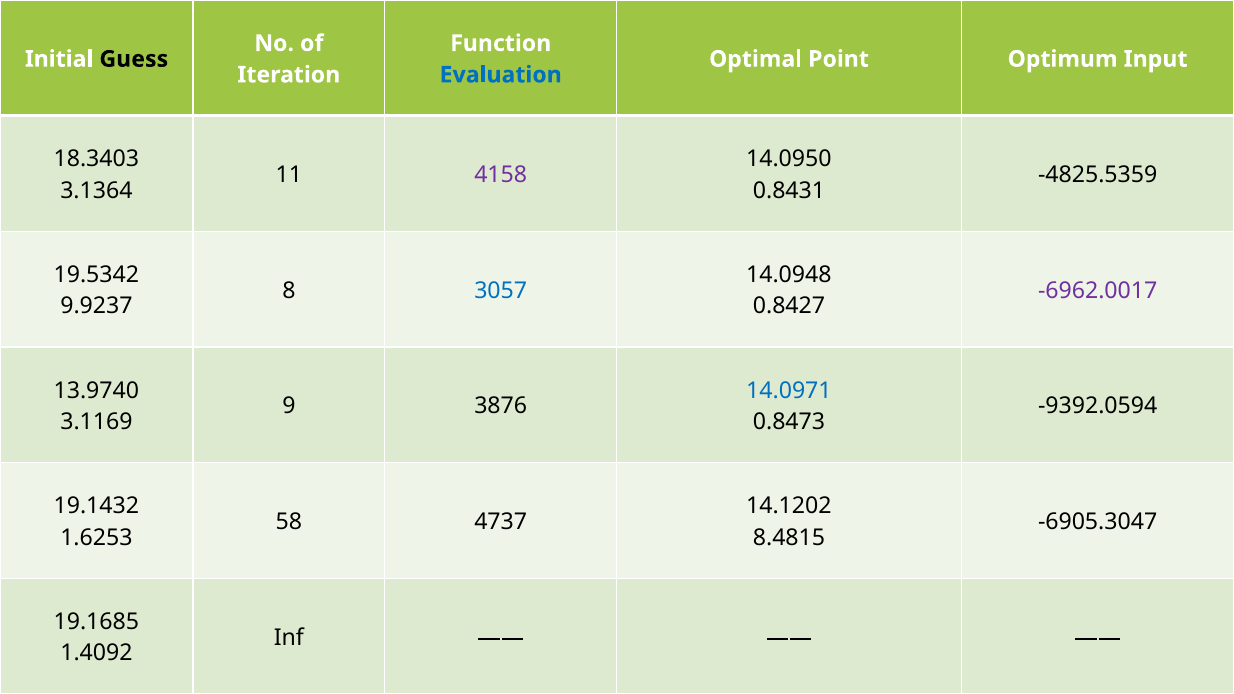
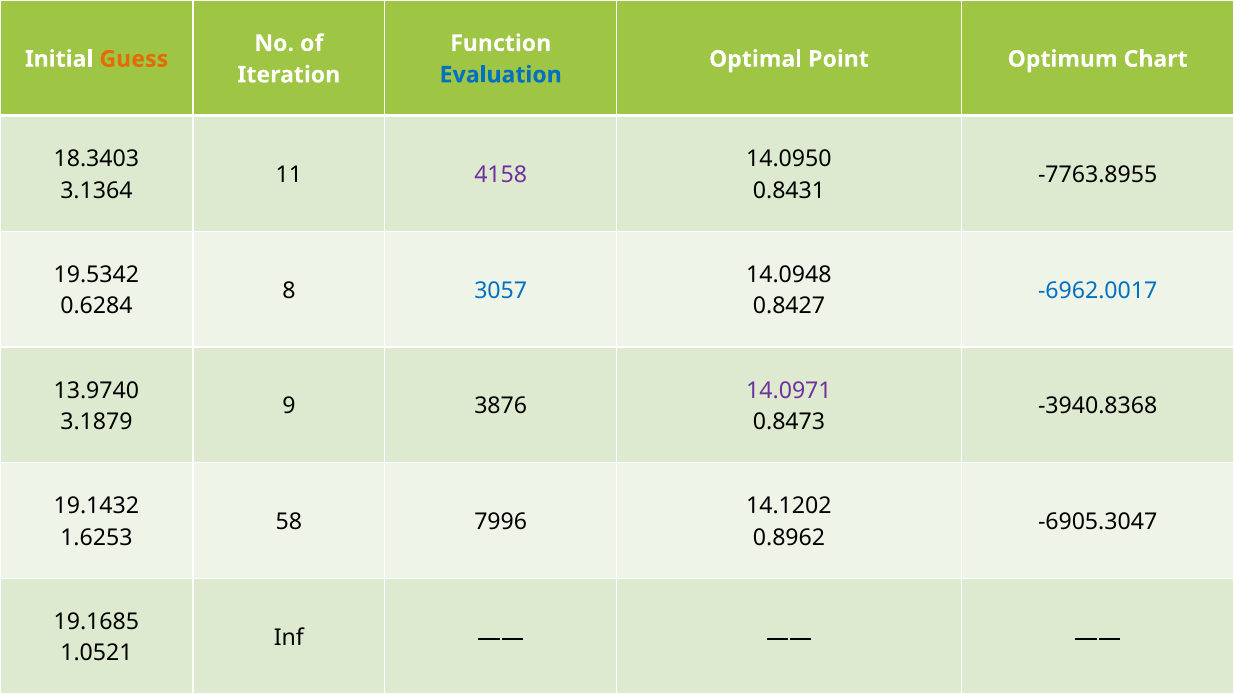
Guess colour: black -> orange (134, 59)
Input: Input -> Chart (1156, 59)
-4825.5359: -4825.5359 -> -7763.8955 (1098, 175)
-6962.0017 colour: purple -> blue (1098, 290)
9.9237: 9.9237 -> 0.6284 (96, 306)
14.0971 colour: blue -> purple (789, 390)
-9392.0594: -9392.0594 -> -3940.8368 (1098, 406)
3.1169: 3.1169 -> 3.1879 (96, 422)
4737: 4737 -> 7996 (501, 522)
8.4815: 8.4815 -> 0.8962 (789, 538)
1.4092: 1.4092 -> 1.0521 (96, 653)
